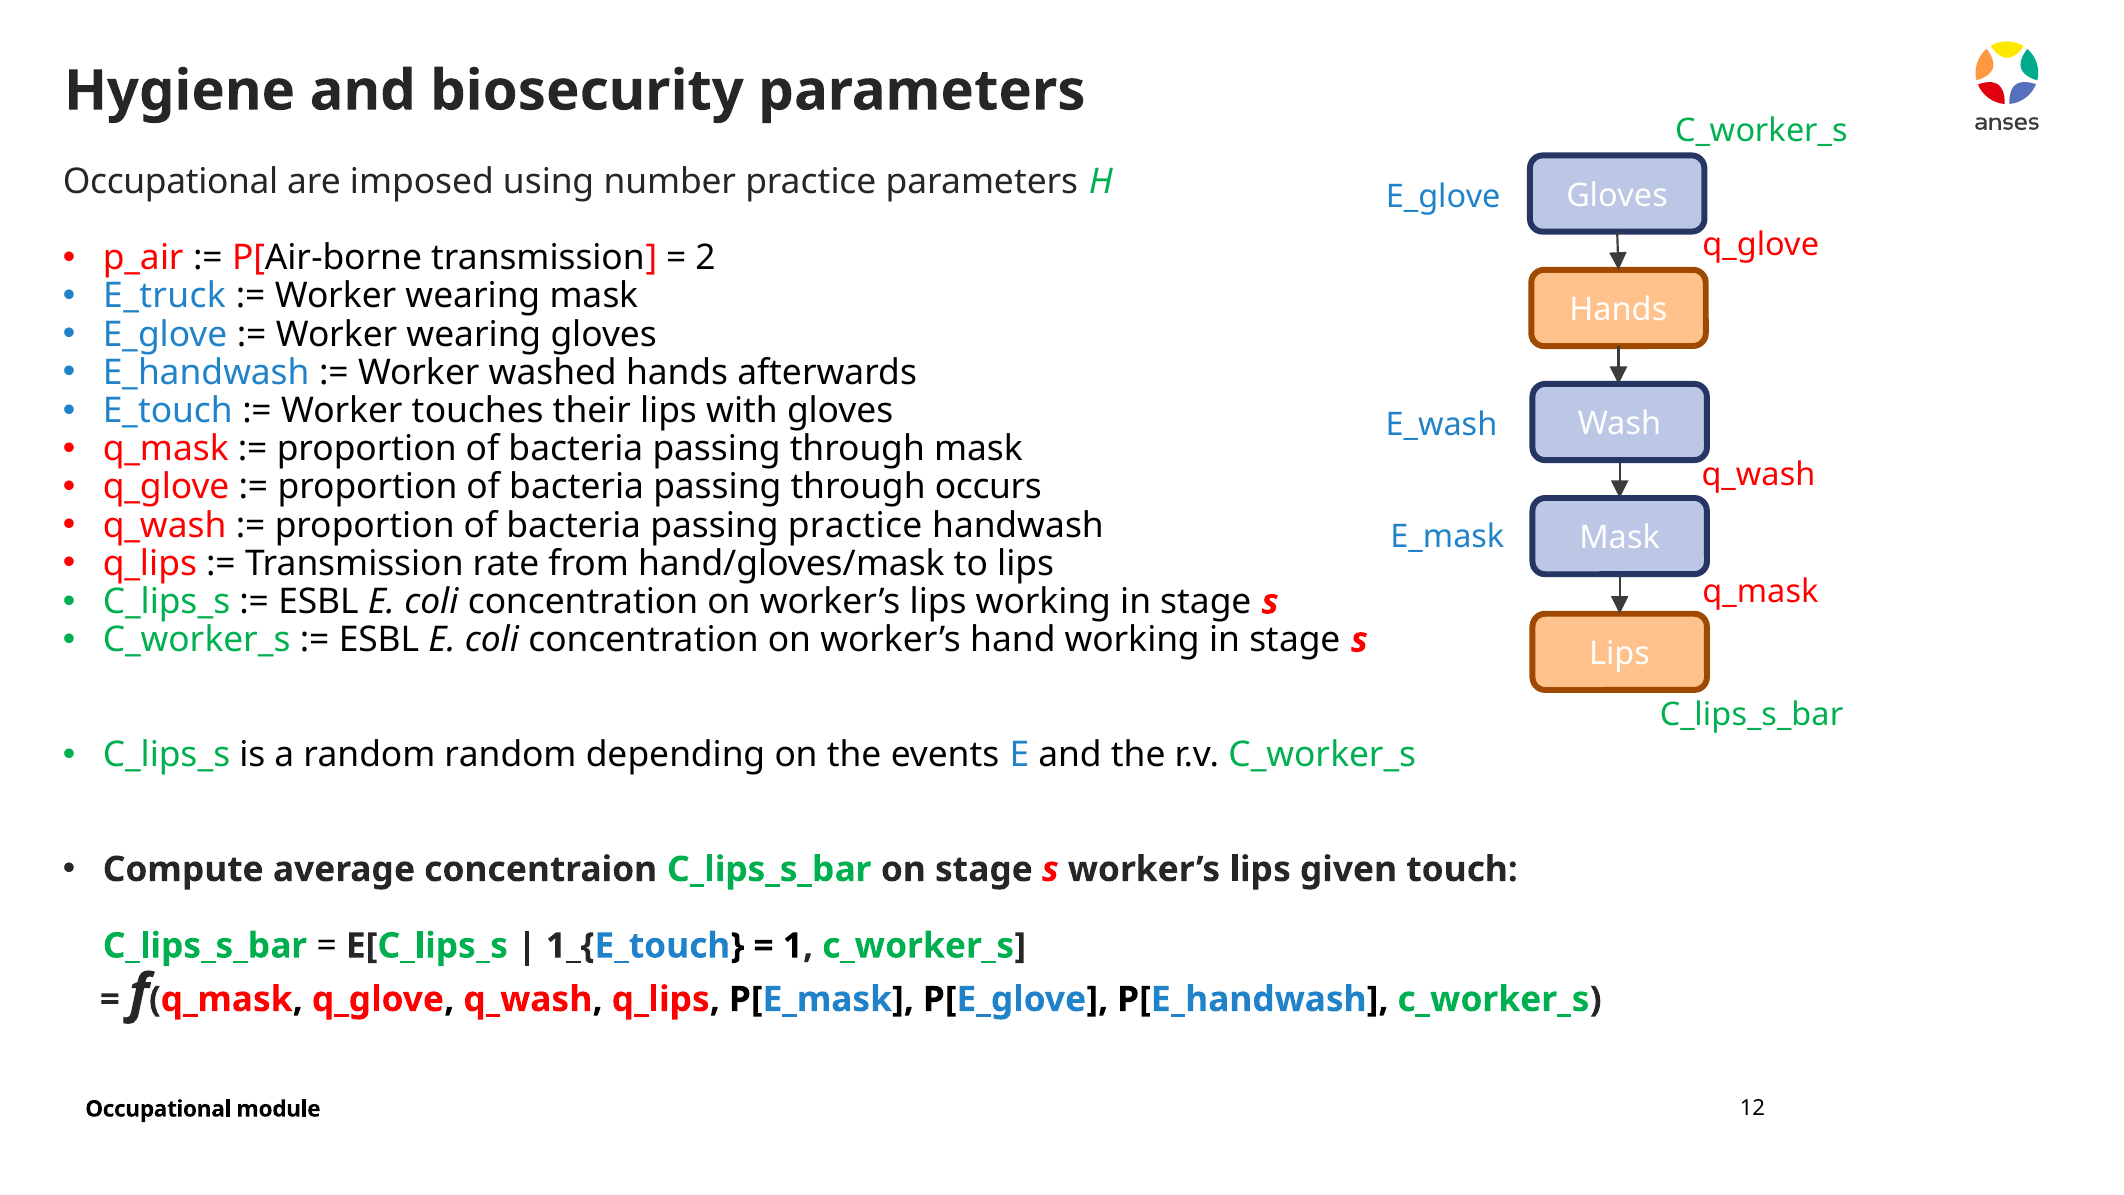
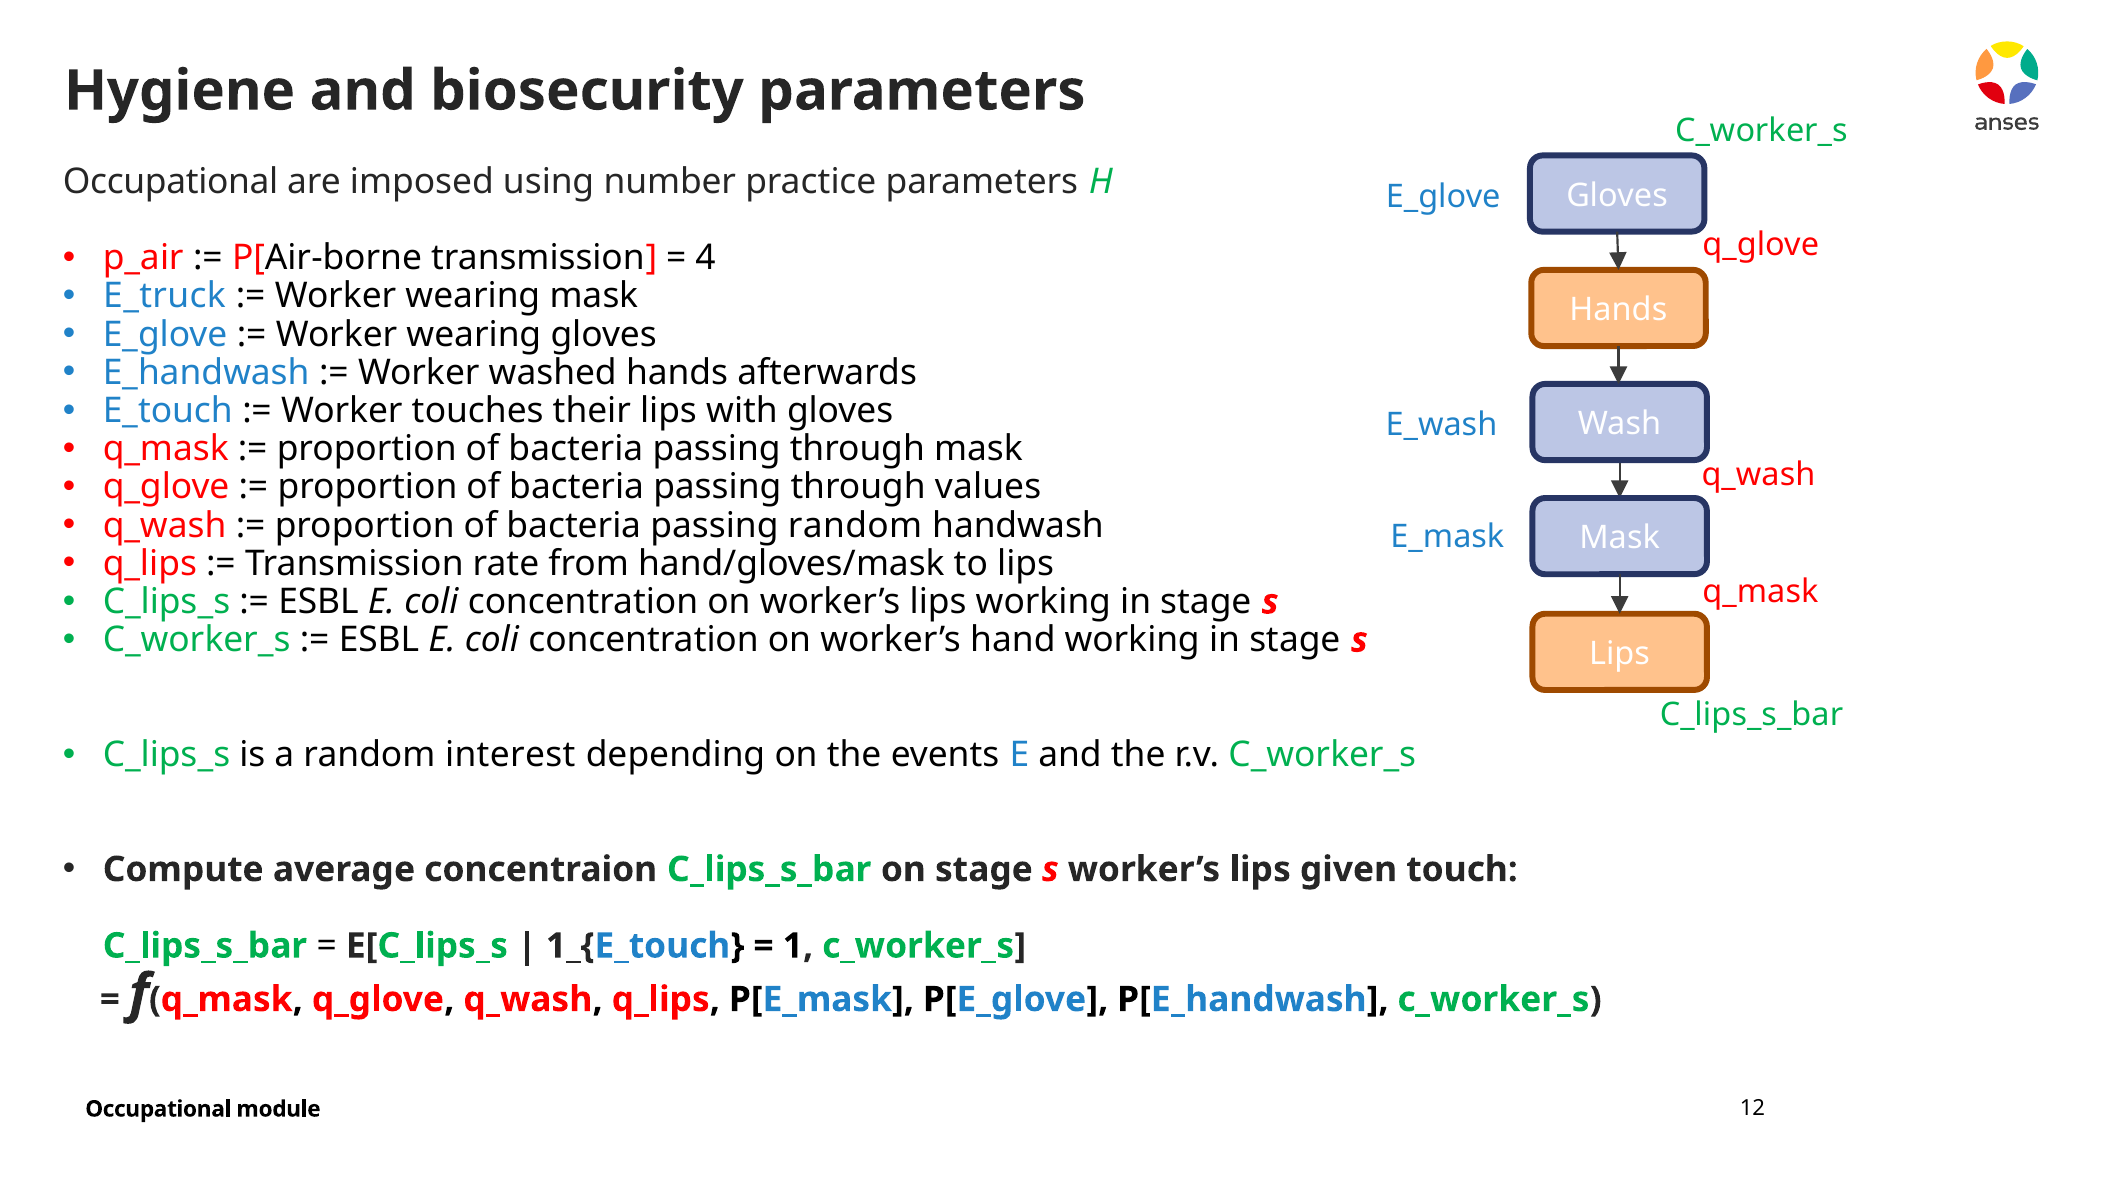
2: 2 -> 4 (706, 258)
occurs: occurs -> values (988, 487)
passing practice: practice -> random (855, 525)
random random: random -> interest (510, 755)
